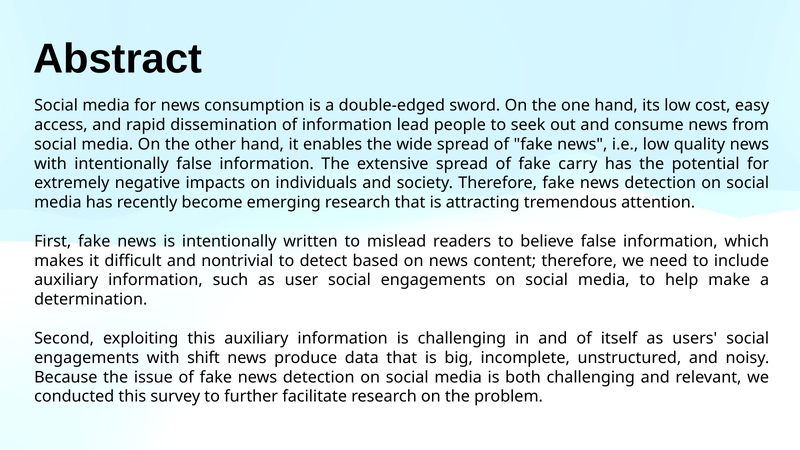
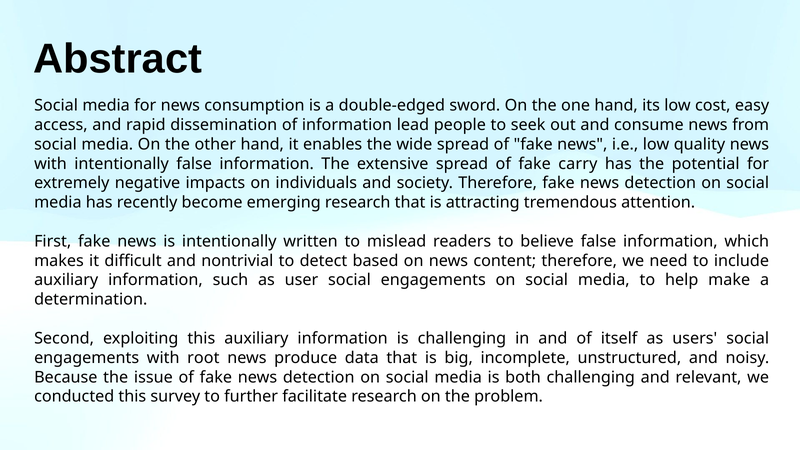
shift: shift -> root (203, 358)
